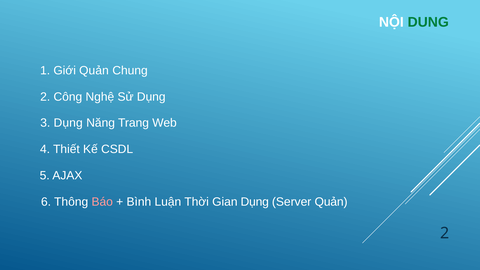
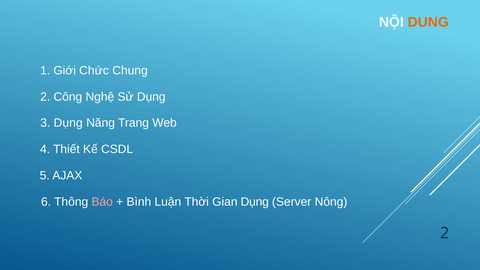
DUNG colour: green -> orange (428, 22)
Giới Quản: Quản -> Chức (94, 70)
Server Quản: Quản -> Nông (331, 202)
